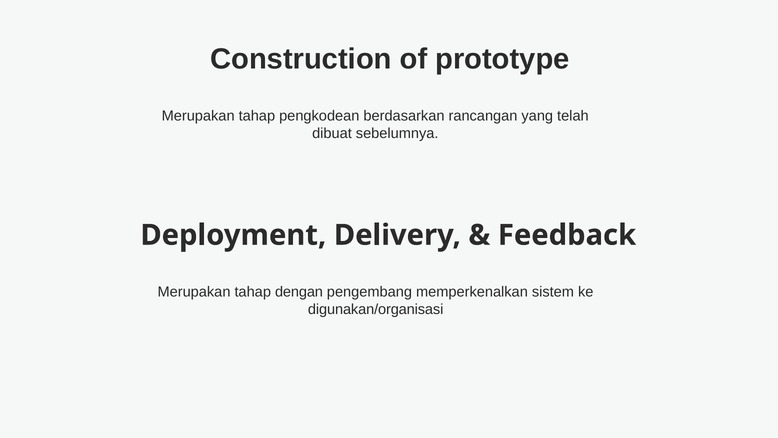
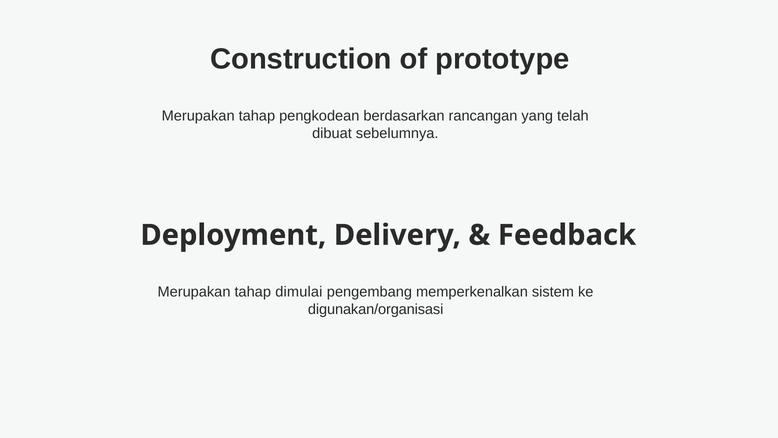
dengan: dengan -> dimulai (299, 292)
